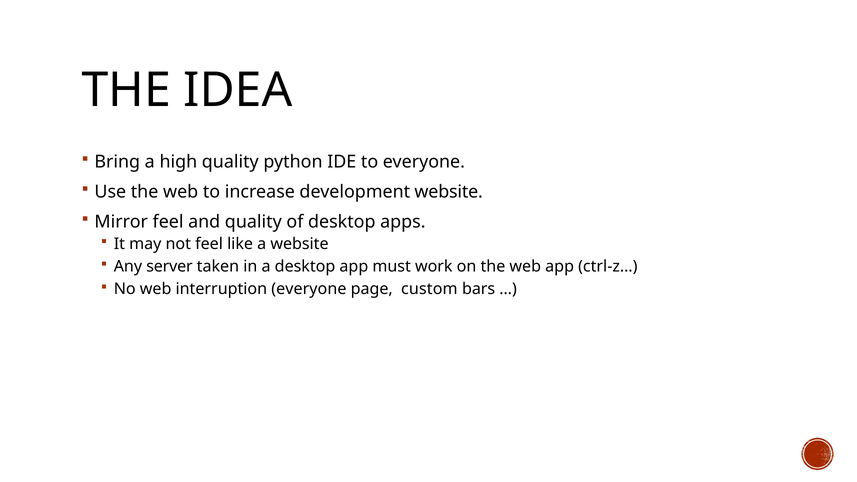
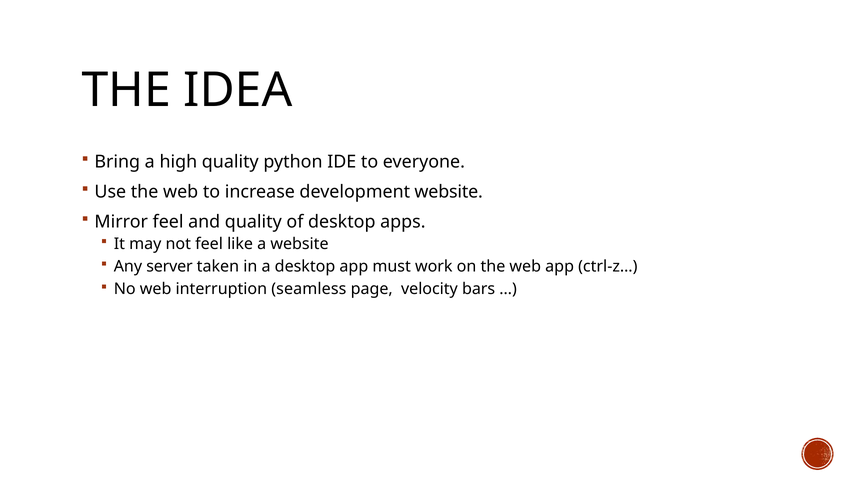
interruption everyone: everyone -> seamless (309, 289)
custom: custom -> velocity (429, 289)
